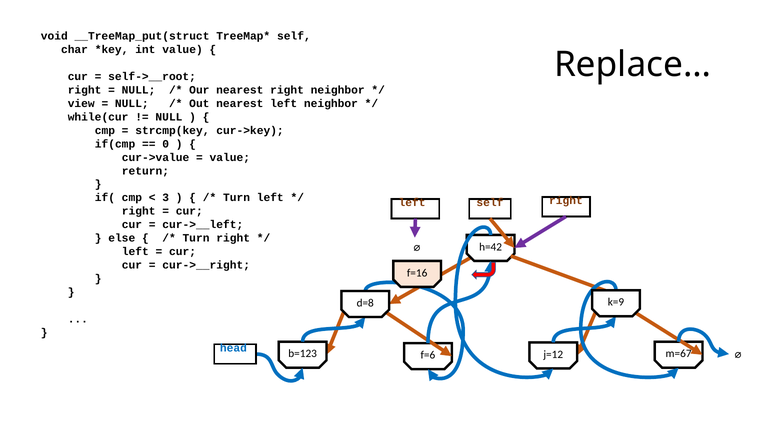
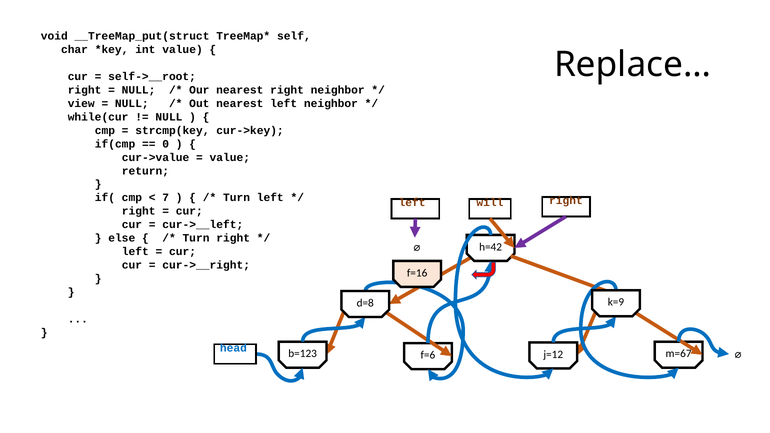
3: 3 -> 7 (166, 198)
self: self -> will (490, 203)
